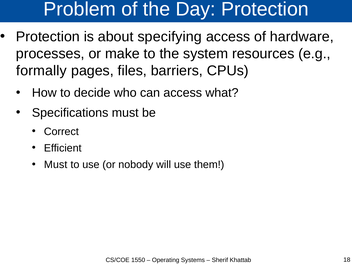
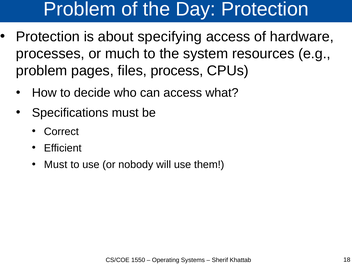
make: make -> much (122, 54)
formally: formally -> problem (42, 71)
barriers: barriers -> process (177, 71)
